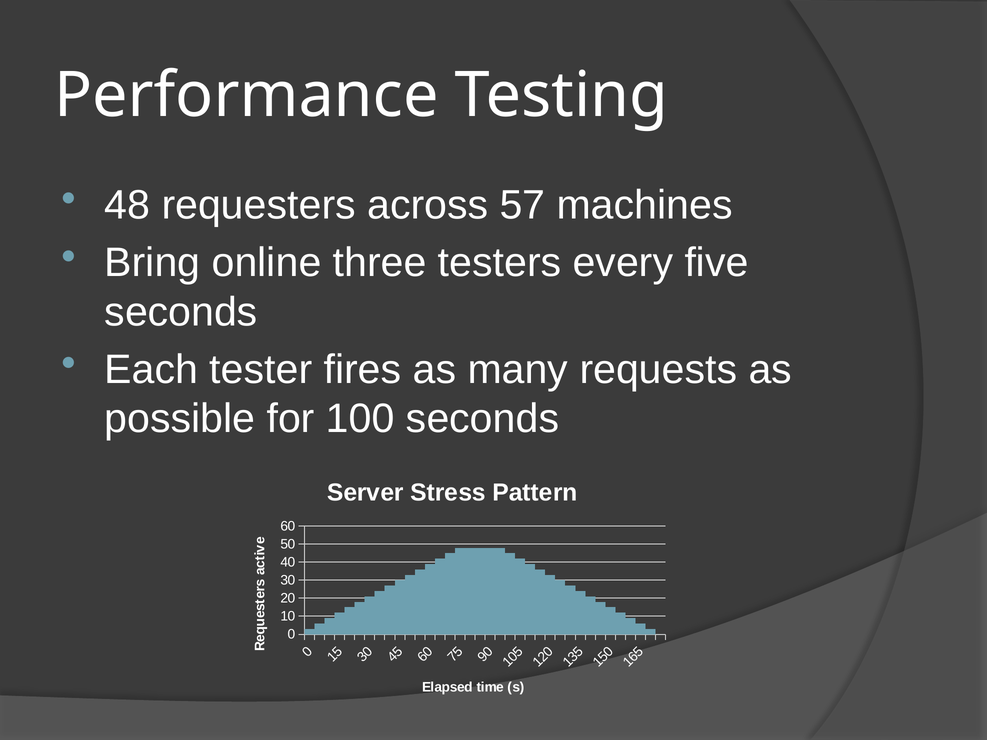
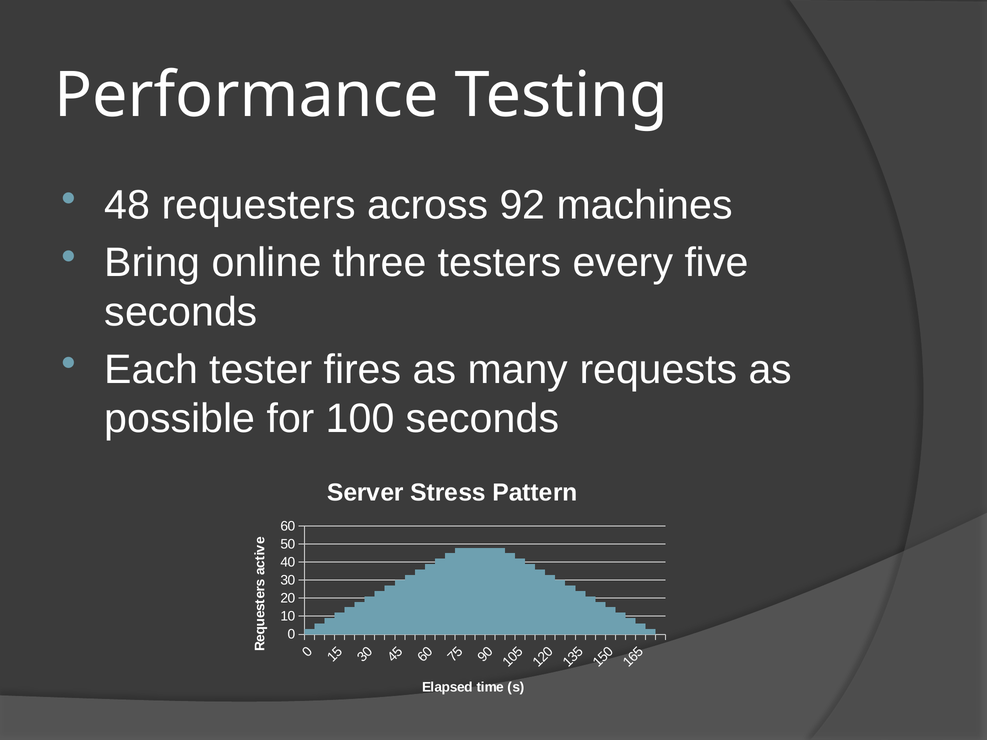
57: 57 -> 92 (522, 205)
